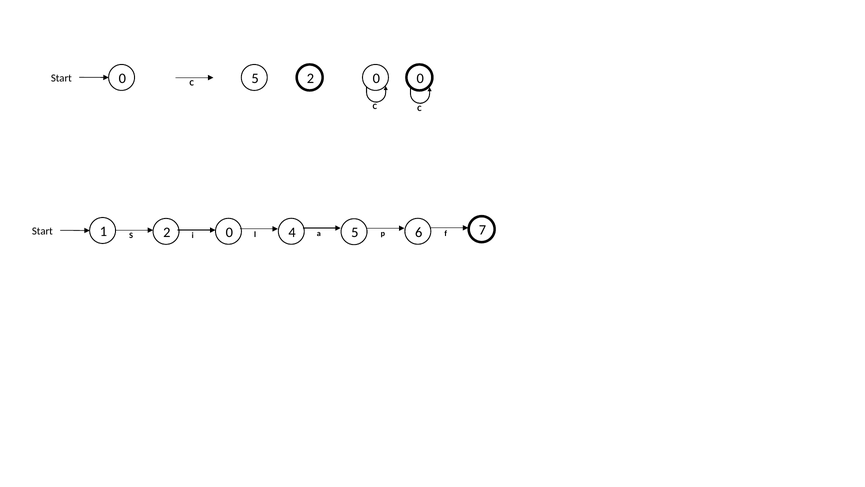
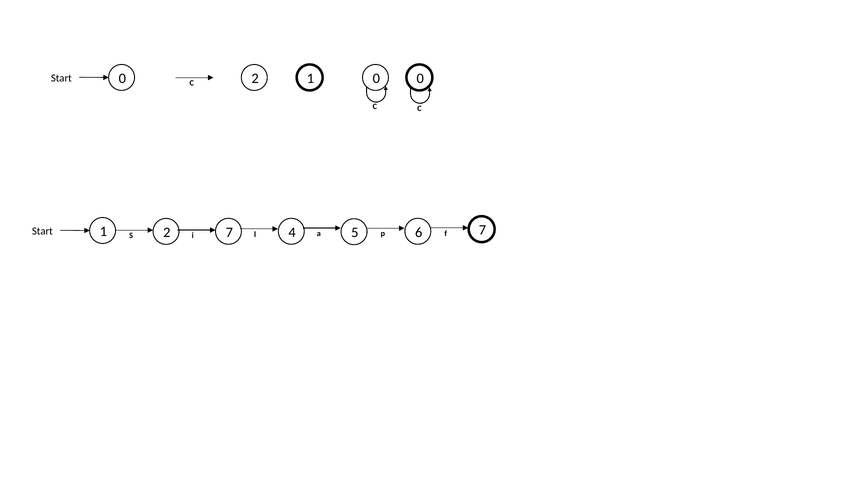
0 5: 5 -> 2 (255, 78)
C 2: 2 -> 1 (310, 78)
i 0: 0 -> 7 (229, 232)
